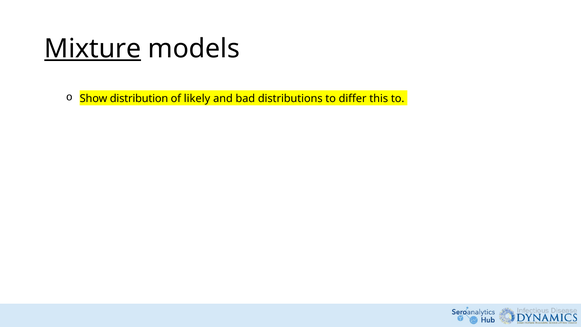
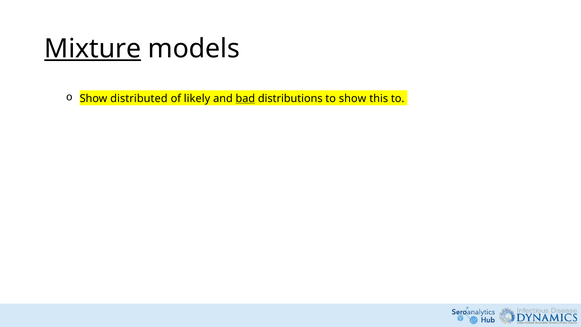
distribution: distribution -> distributed (139, 98)
bad underline: none -> present (245, 98)
to differ: differ -> show (353, 98)
